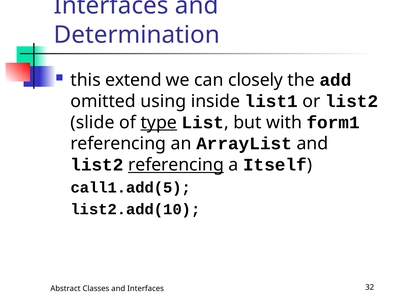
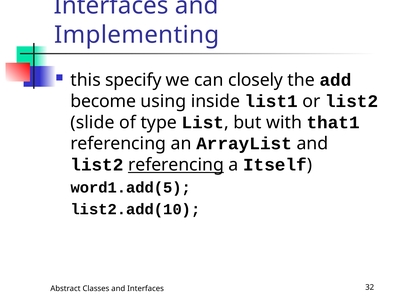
Determination: Determination -> Implementing (137, 35)
extend: extend -> specify (133, 80)
omitted: omitted -> become (103, 101)
type underline: present -> none (159, 123)
form1: form1 -> that1 (333, 123)
call1.add(5: call1.add(5 -> word1.add(5 (131, 188)
